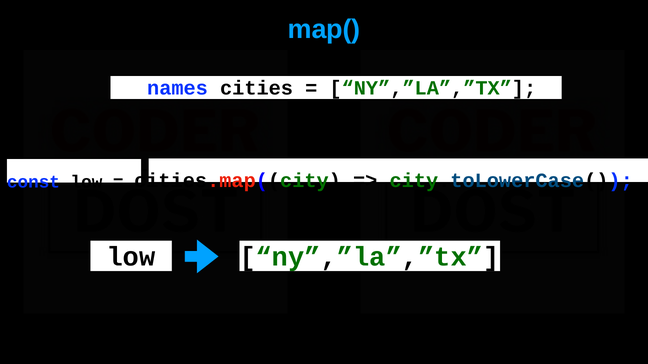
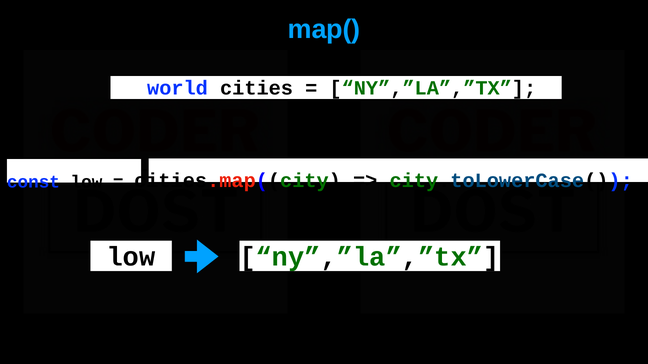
names: names -> world (177, 88)
